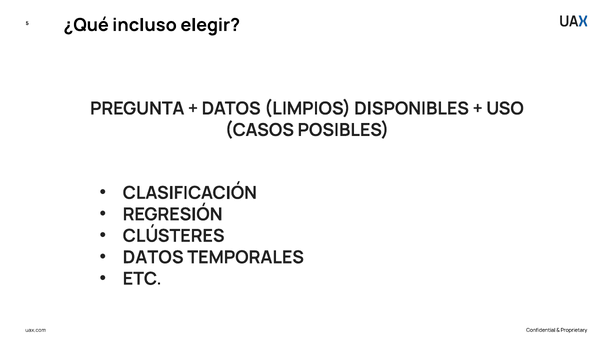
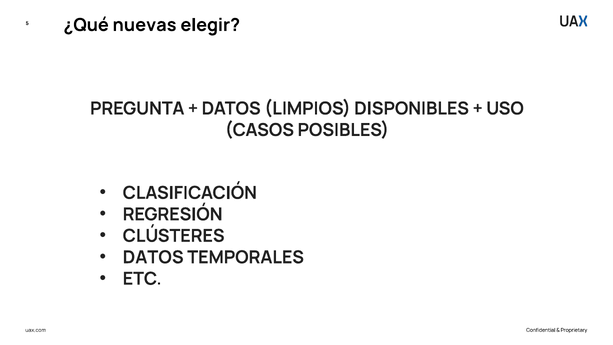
incluso: incluso -> nuevas (144, 25)
